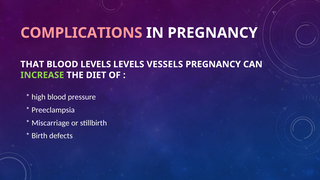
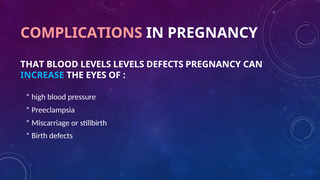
LEVELS VESSELS: VESSELS -> DEFECTS (165, 64)
INCREASE colour: light green -> light blue (42, 75)
DIET: DIET -> EYES (96, 75)
